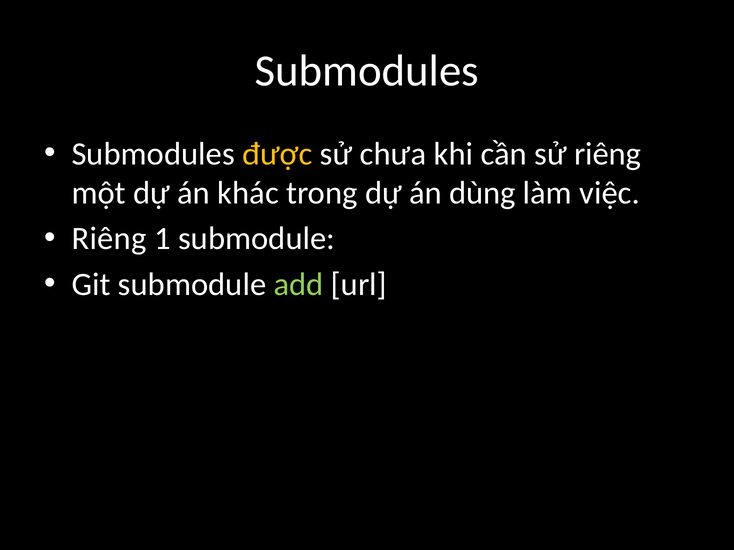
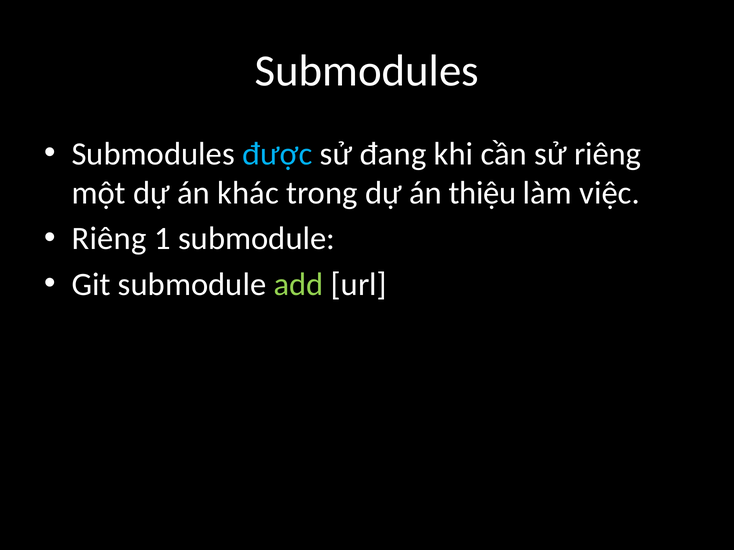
được colour: yellow -> light blue (277, 154)
chưa: chưa -> đang (393, 154)
dùng: dùng -> thiệu (483, 193)
